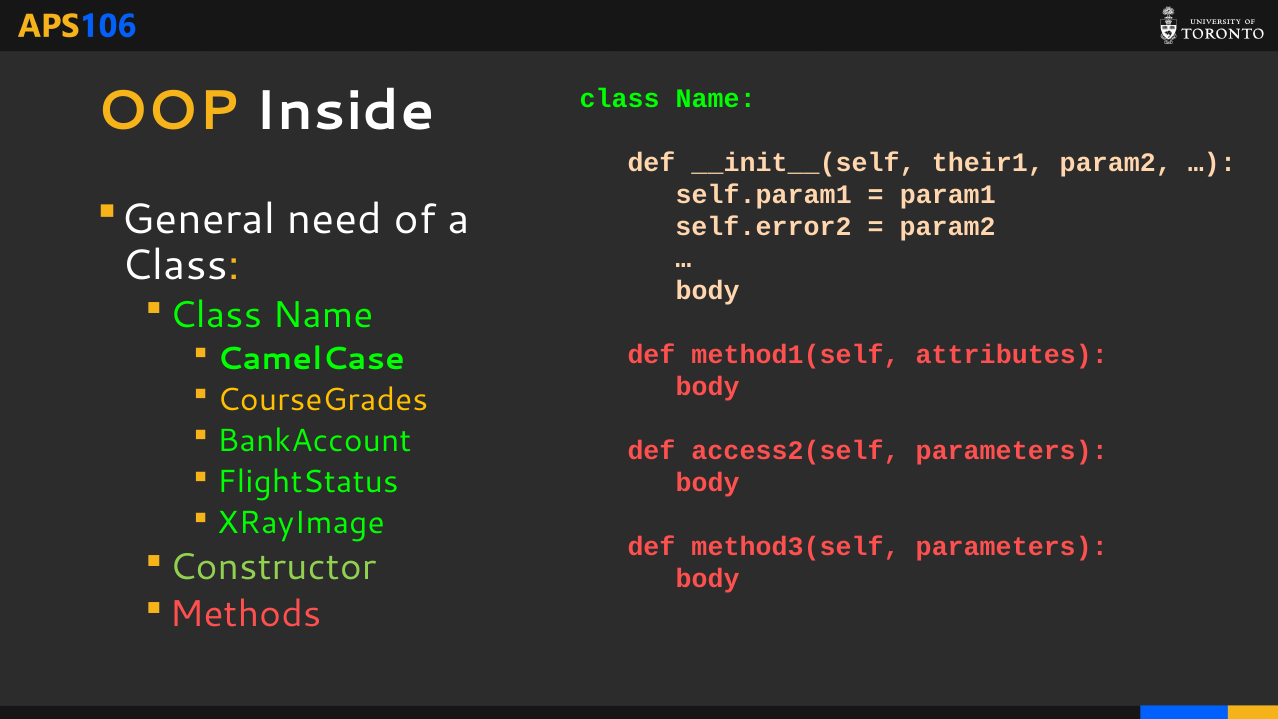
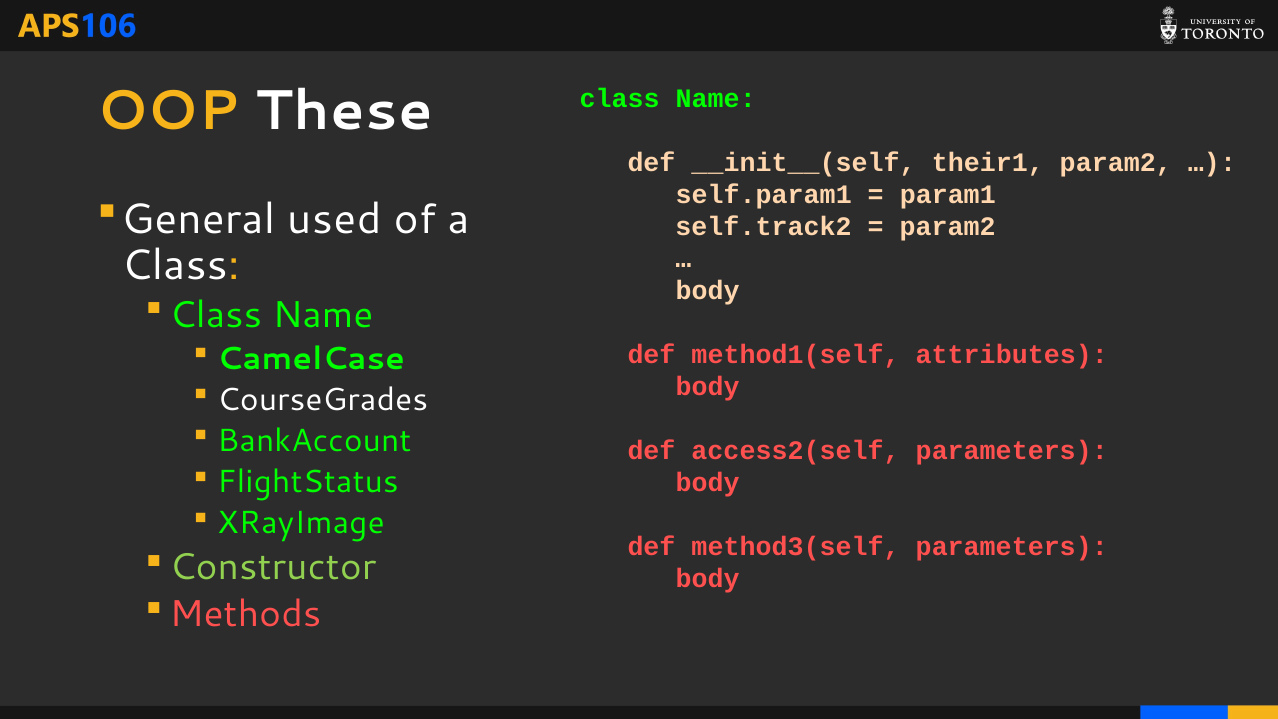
Inside: Inside -> These (344, 111)
need: need -> used (334, 219)
self.error2: self.error2 -> self.track2 (763, 227)
CourseGrades colour: yellow -> white (323, 400)
